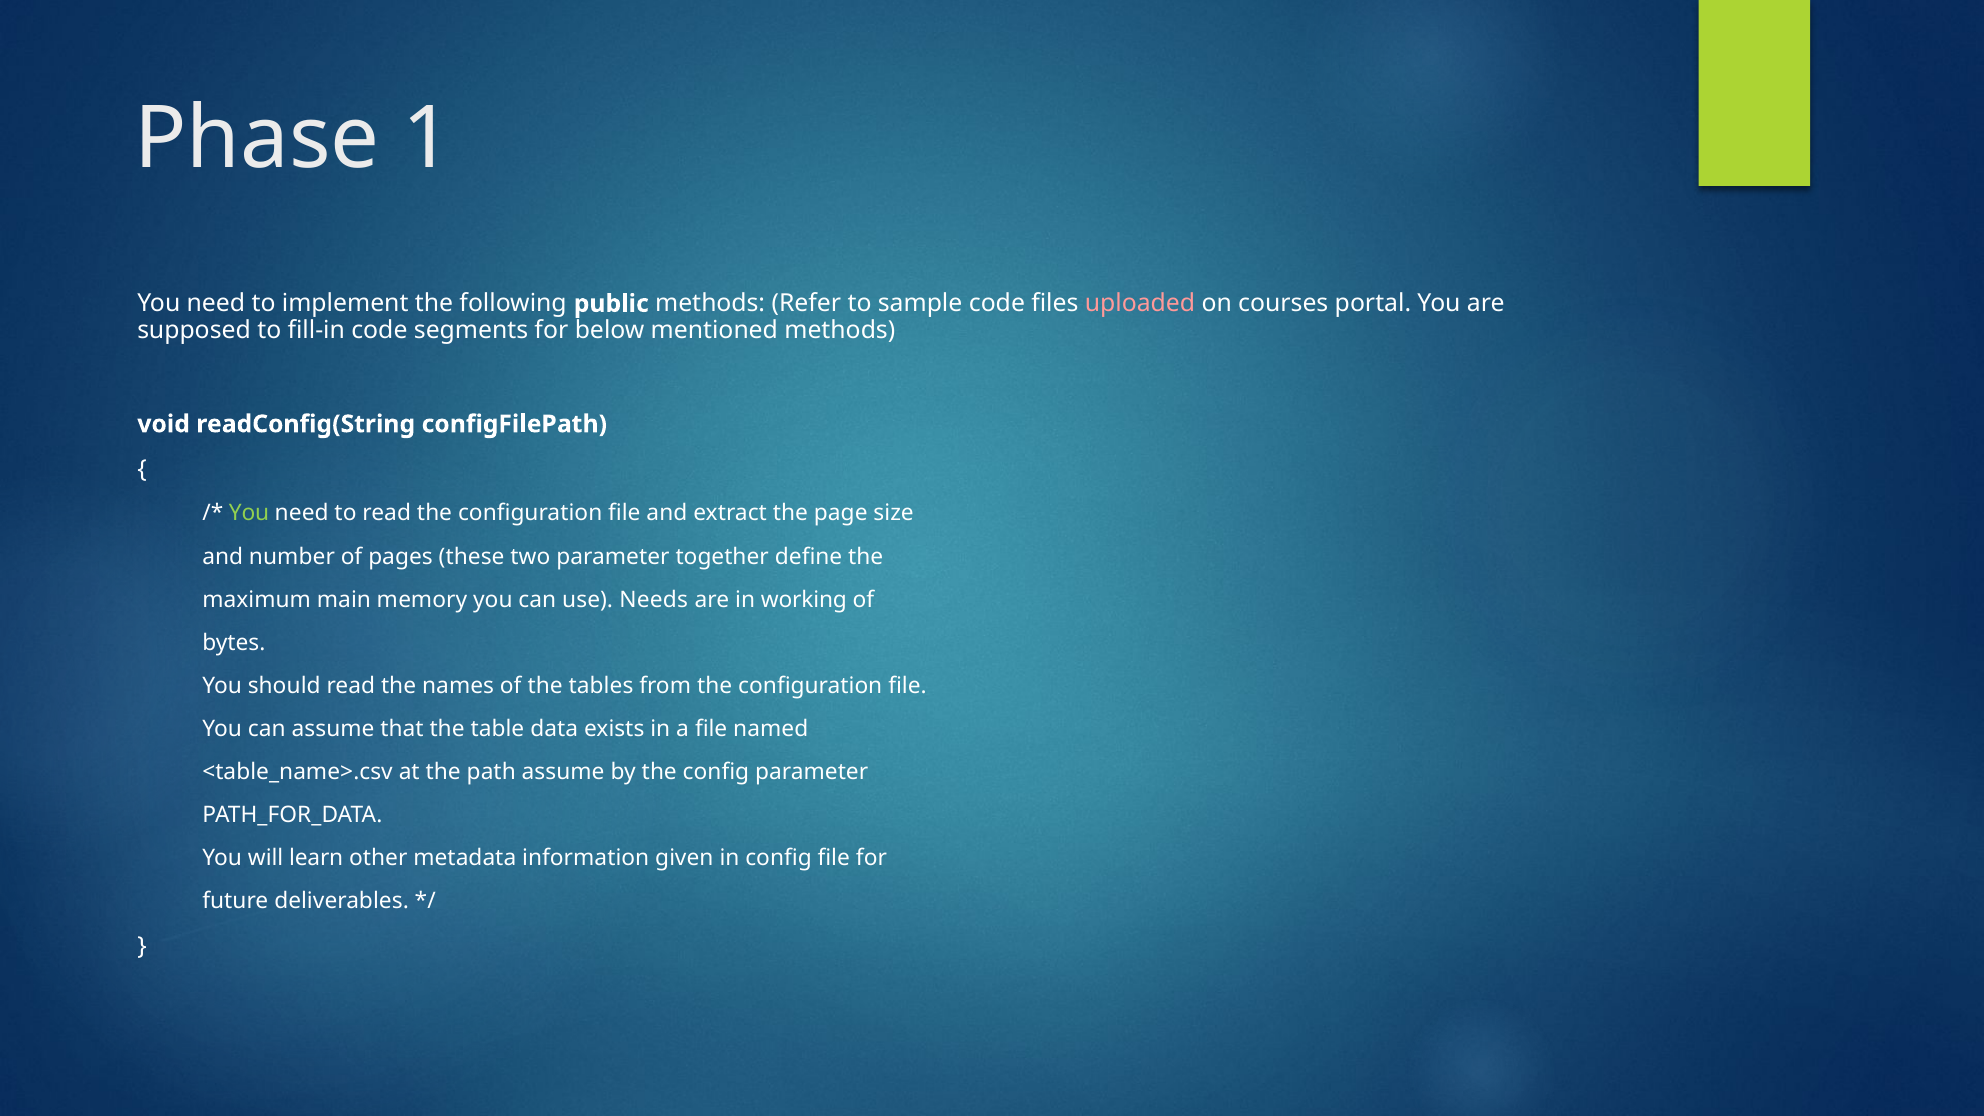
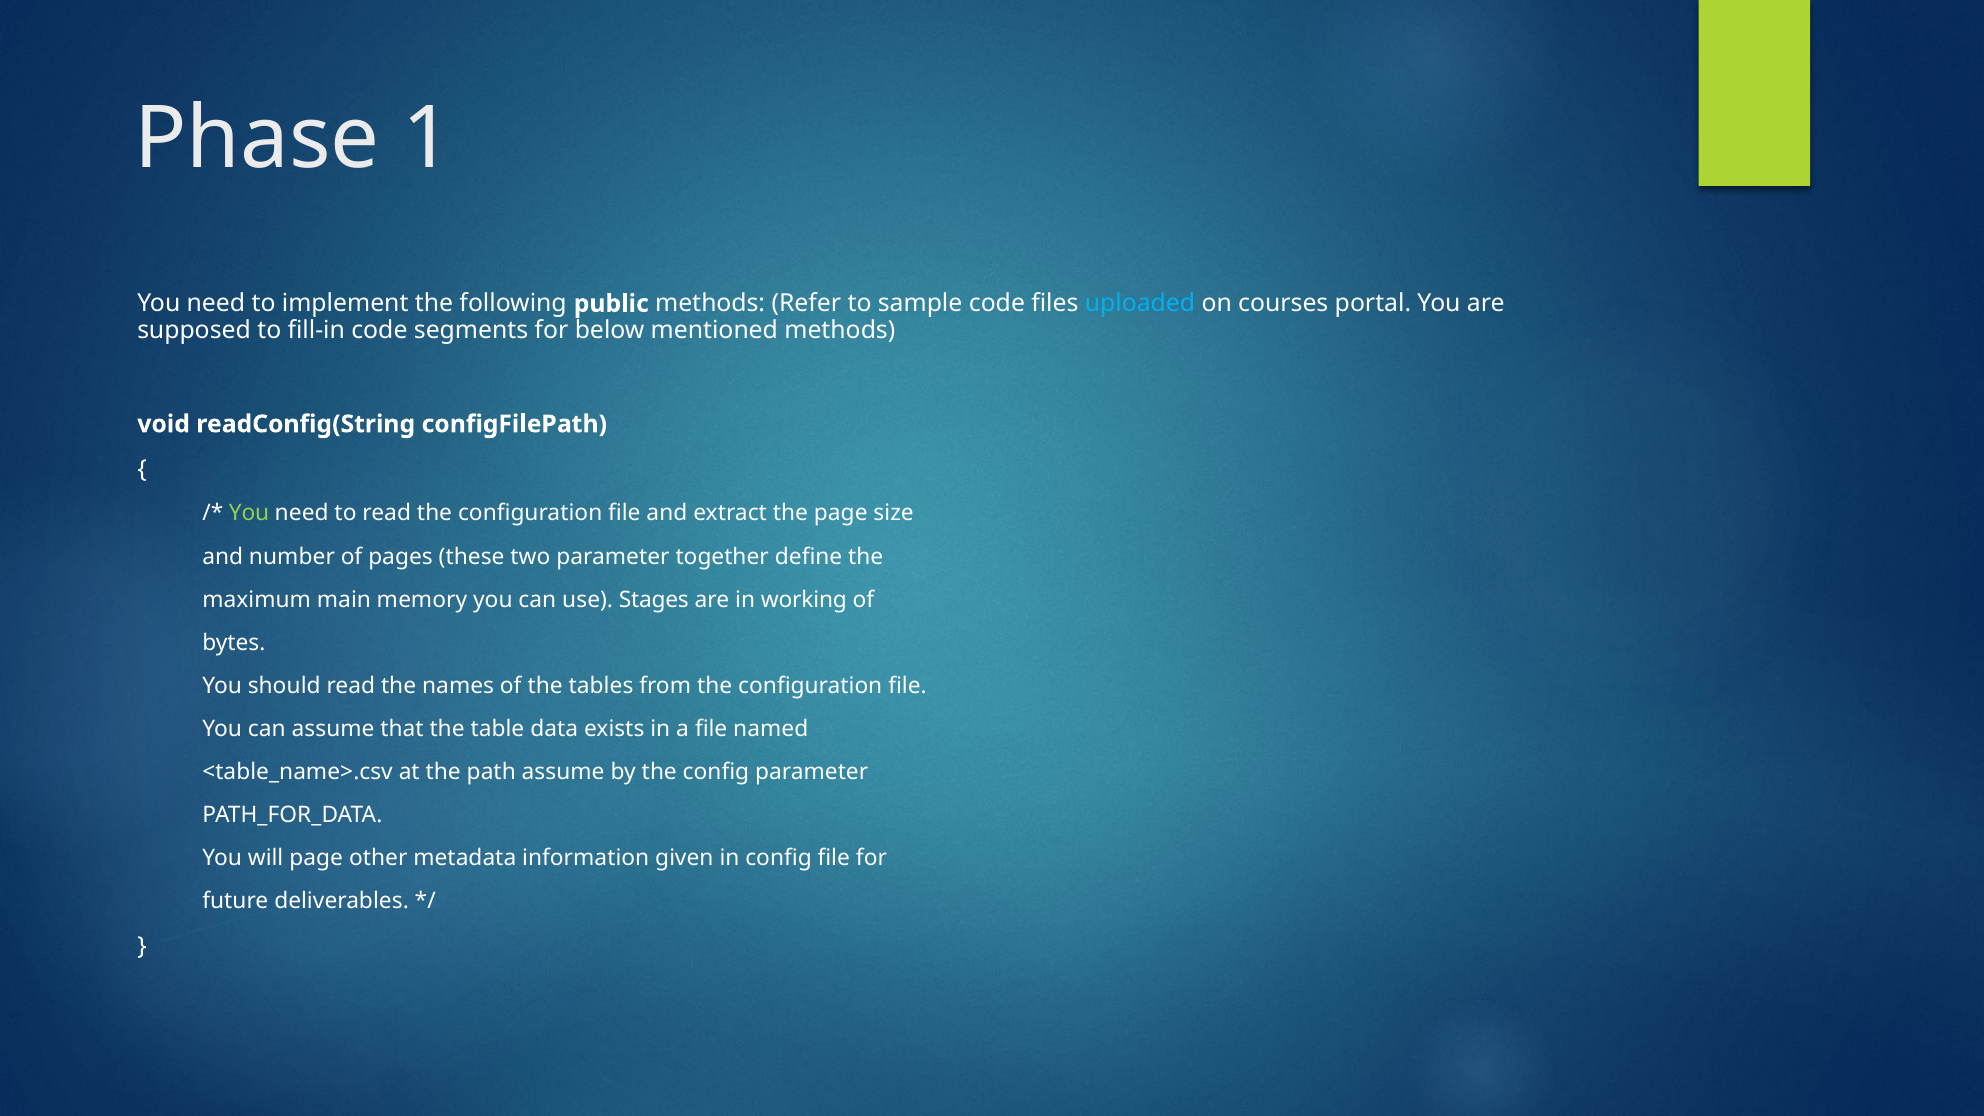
uploaded colour: pink -> light blue (1140, 304)
Needs: Needs -> Stages (654, 600)
will learn: learn -> page (316, 858)
